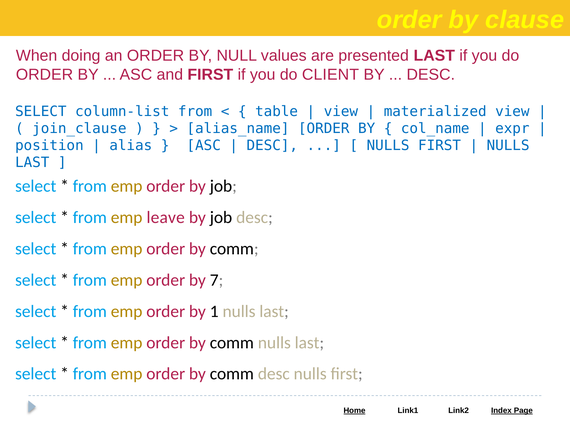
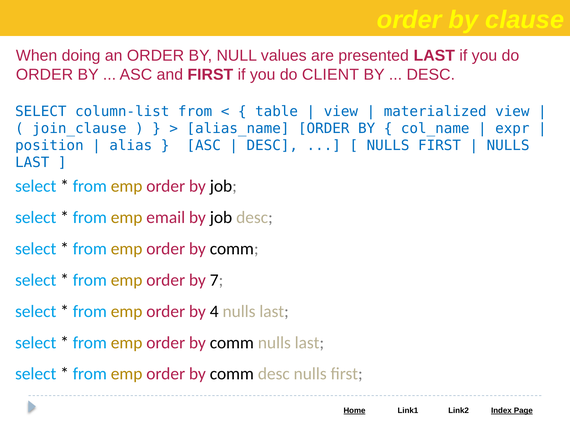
leave: leave -> email (166, 218)
1: 1 -> 4 (214, 312)
